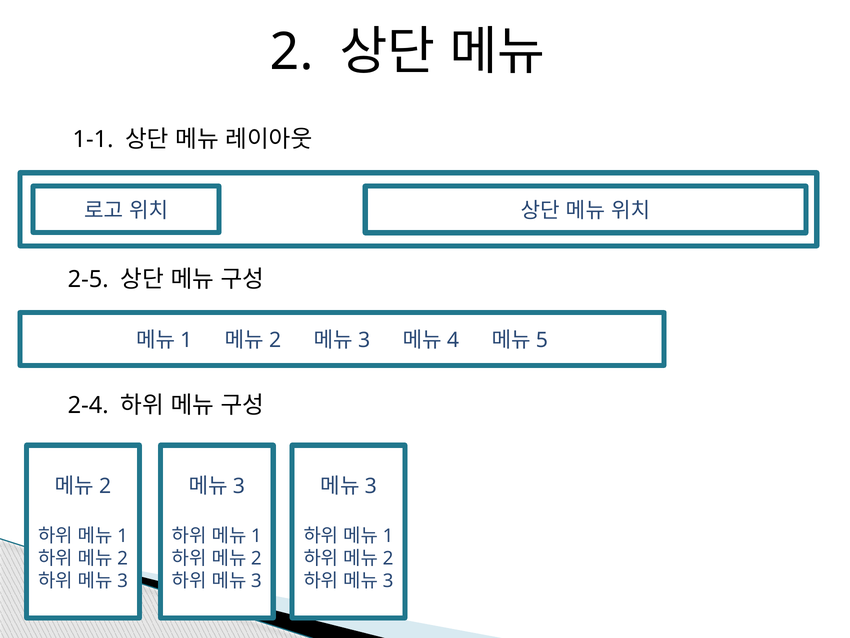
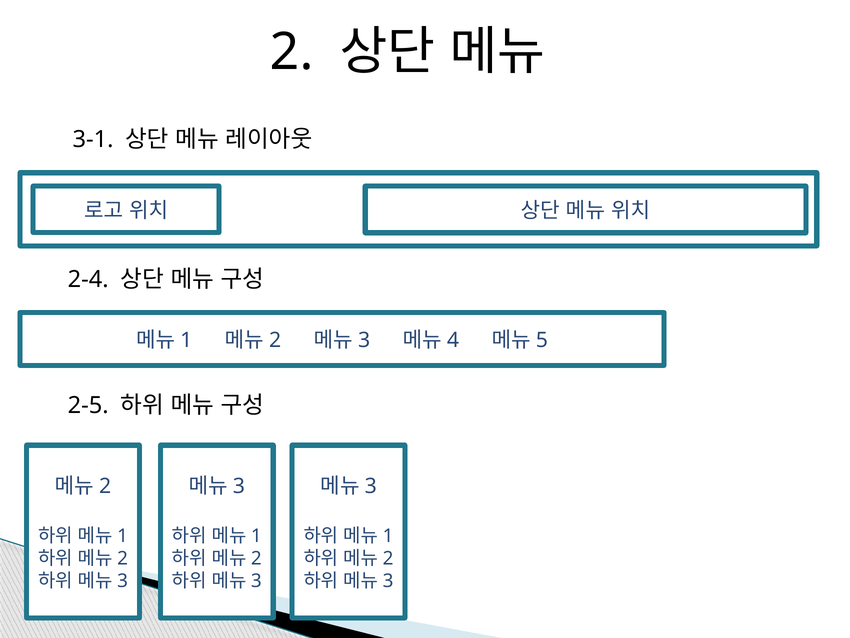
1-1: 1-1 -> 3-1 (93, 140)
2-5: 2-5 -> 2-4 (88, 279)
2-4: 2-4 -> 2-5 (88, 405)
